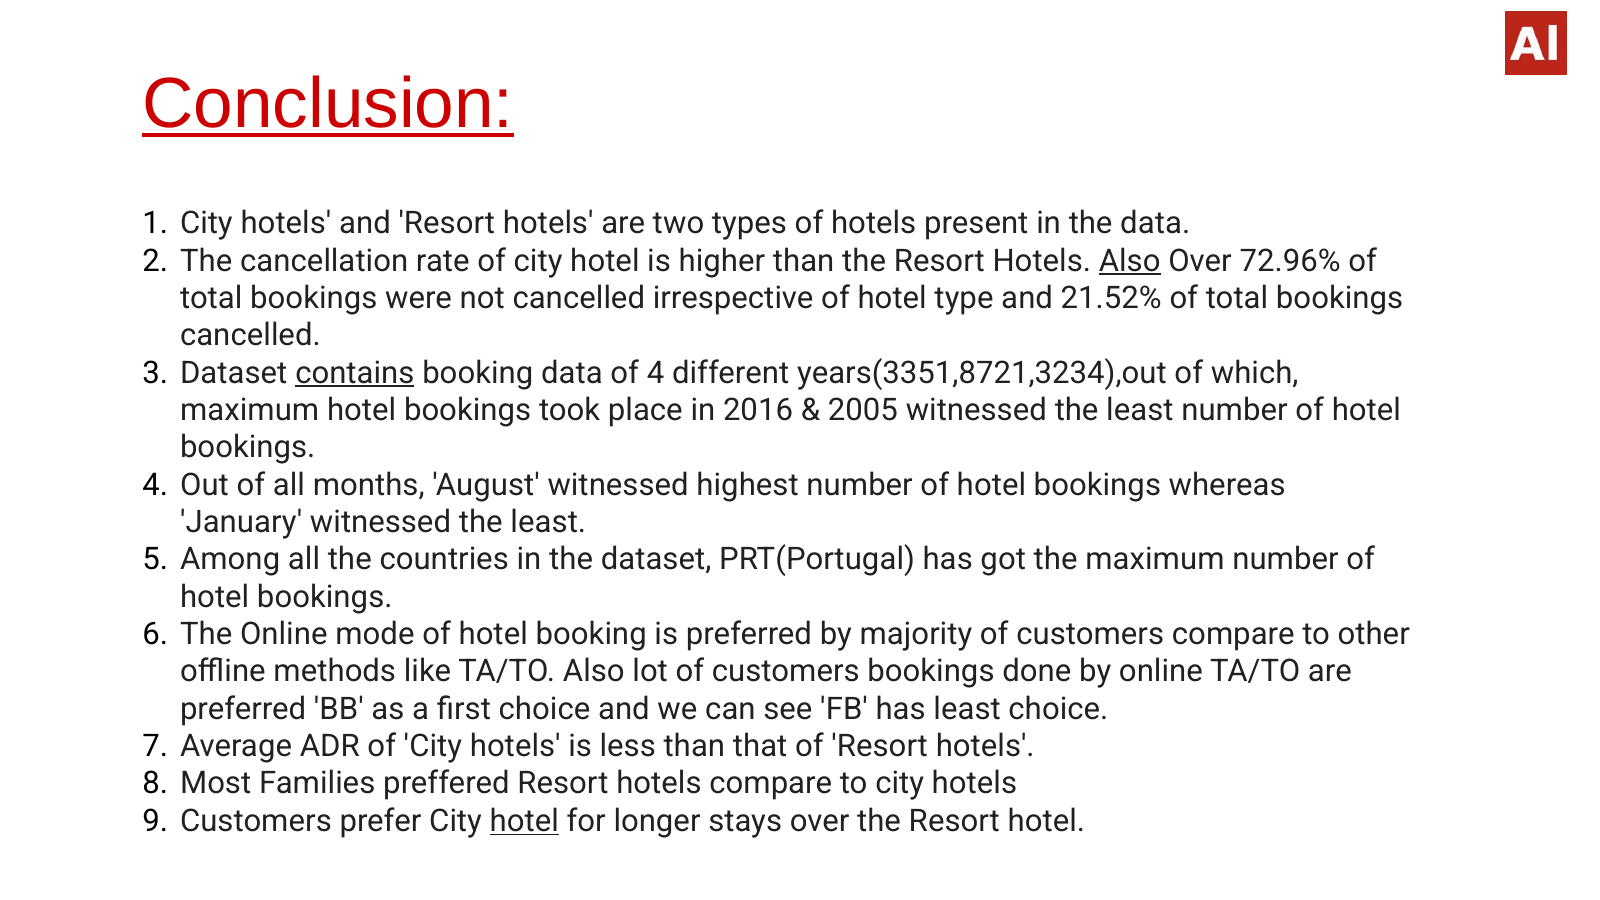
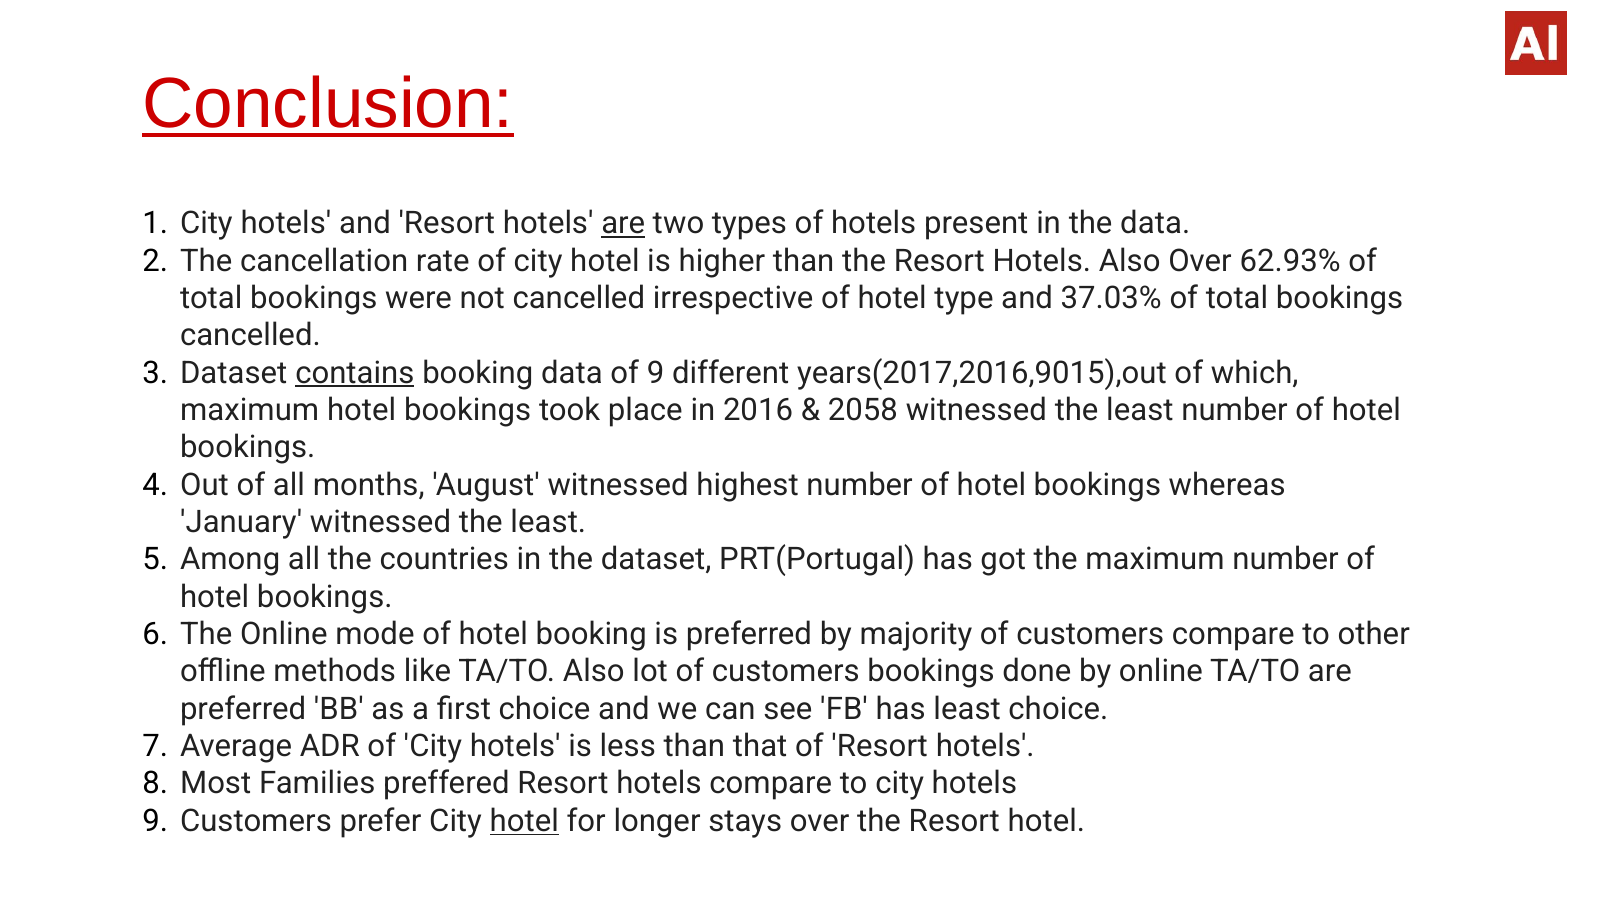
are underline: none -> present (623, 223)
Also underline: present -> none (1130, 261)
72.96%: 72.96% -> 62.93% (1290, 261)
21.52%: 21.52% -> 37.03% (1111, 298)
of 4: 4 -> 9 (656, 373)
years(3351,8721,3234),out: years(3351,8721,3234),out -> years(2017,2016,9015),out (982, 373)
2005: 2005 -> 2058 (863, 410)
